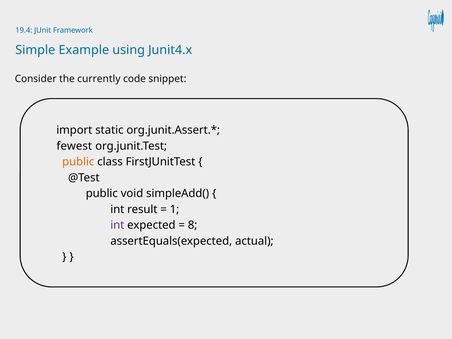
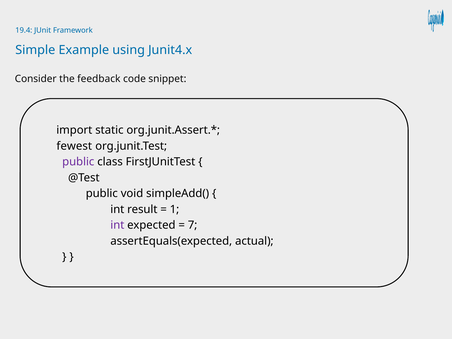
currently: currently -> feedback (99, 79)
public colour: orange -> purple (78, 162)
8: 8 -> 7 (193, 225)
